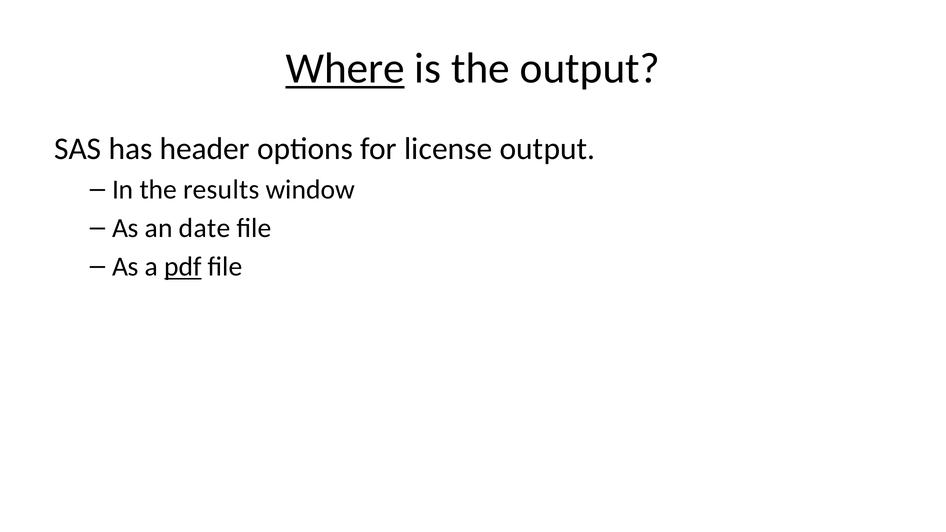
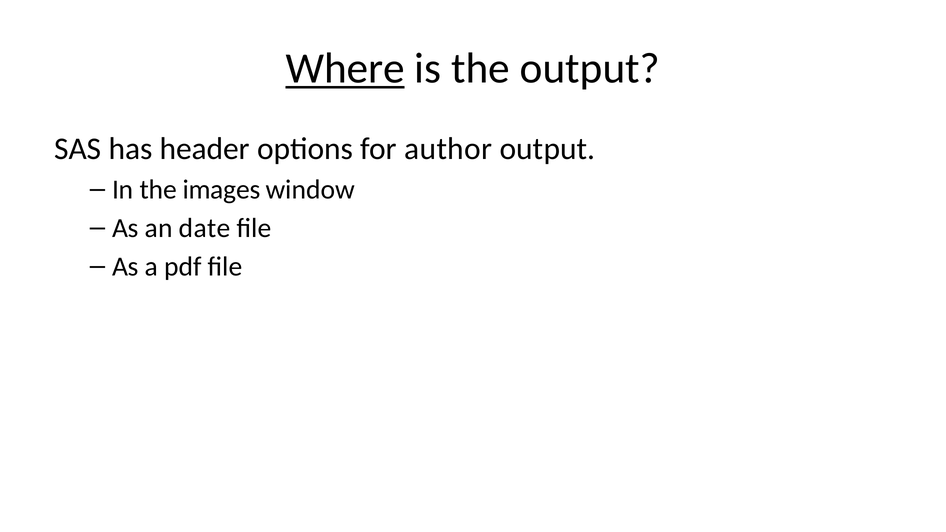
license: license -> author (448, 149)
results: results -> images (221, 190)
pdf underline: present -> none (183, 267)
